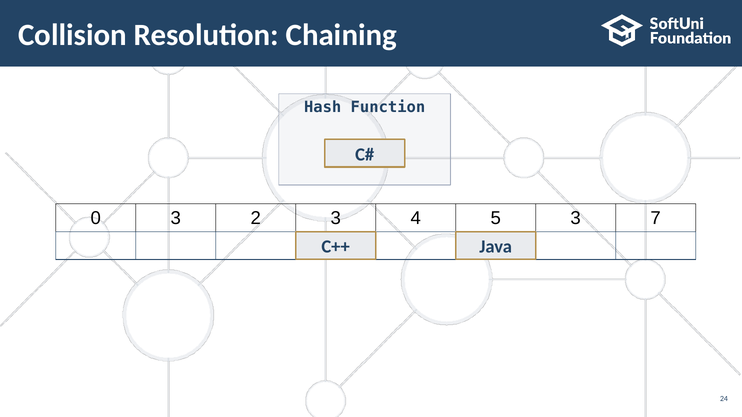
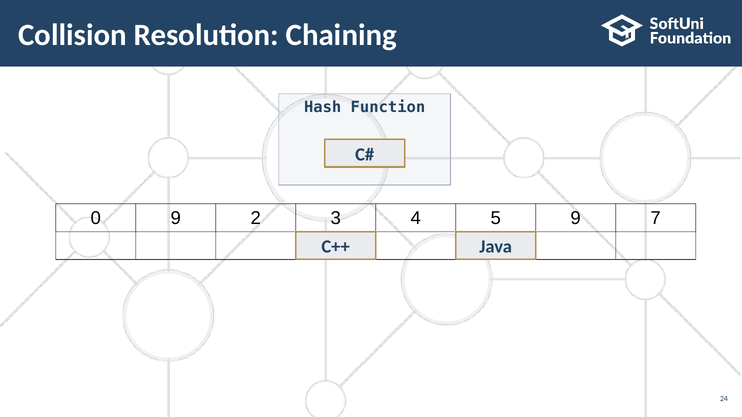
0 3: 3 -> 9 (176, 218)
5 3: 3 -> 9 (576, 218)
